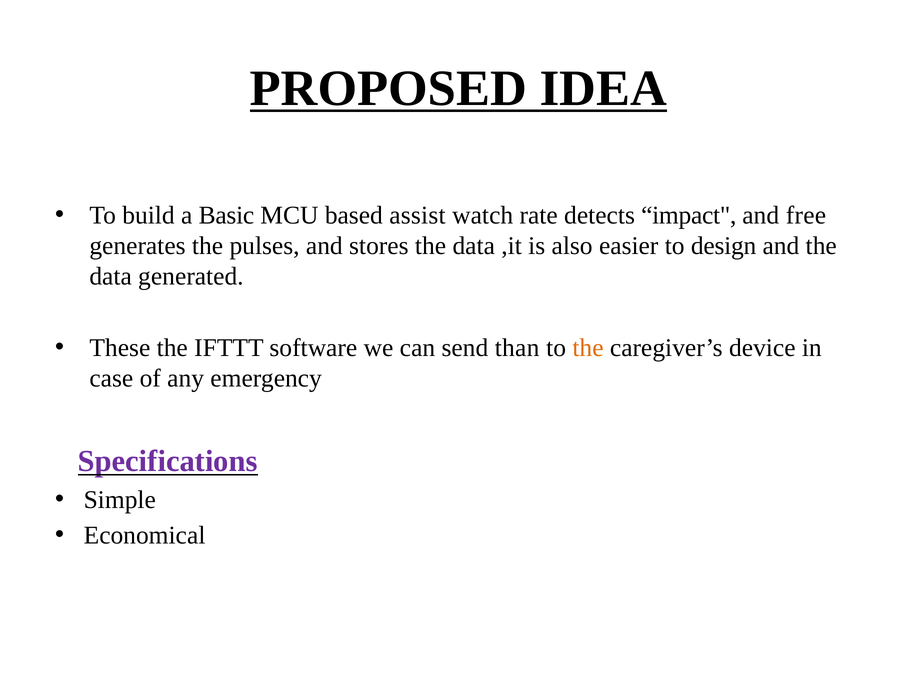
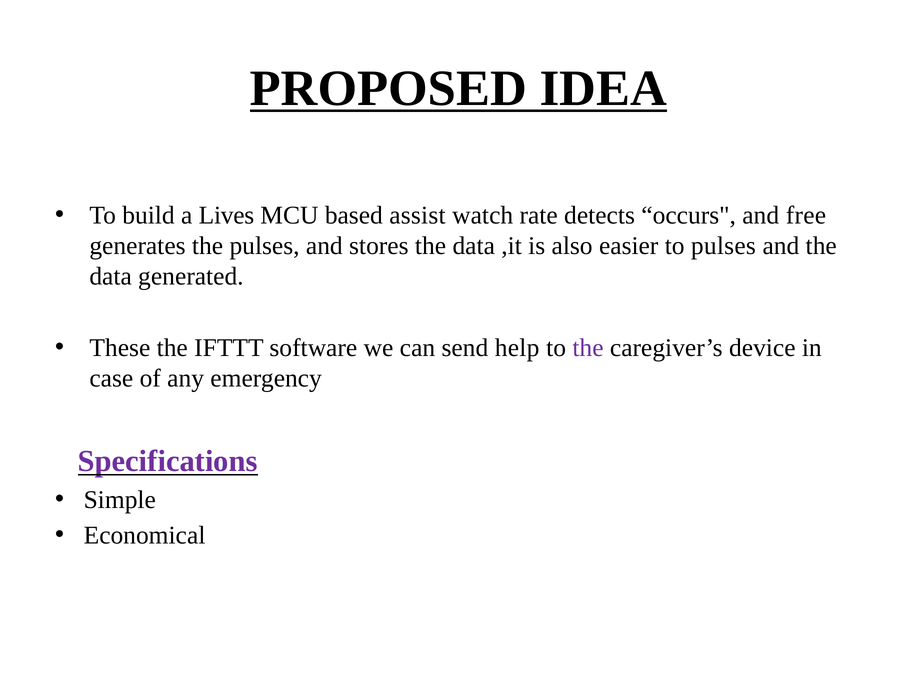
Basic: Basic -> Lives (226, 215)
impact: impact -> occurs (689, 215)
to design: design -> pulses (723, 246)
than: than -> help (517, 348)
the colour: orange -> purple (588, 348)
